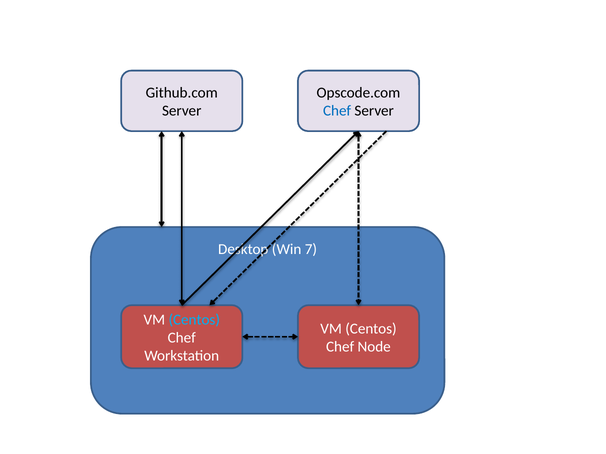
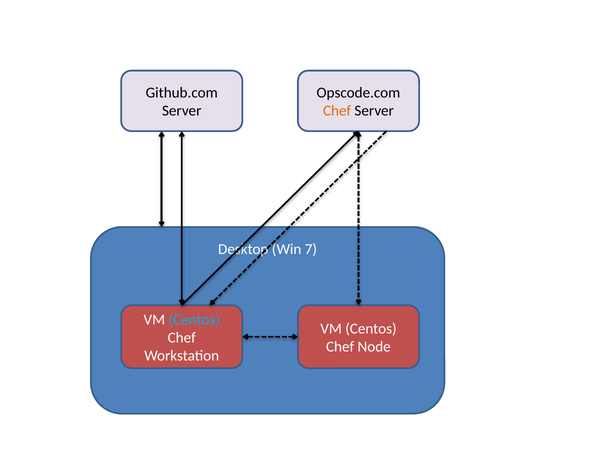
Chef colour: blue -> orange (337, 111)
